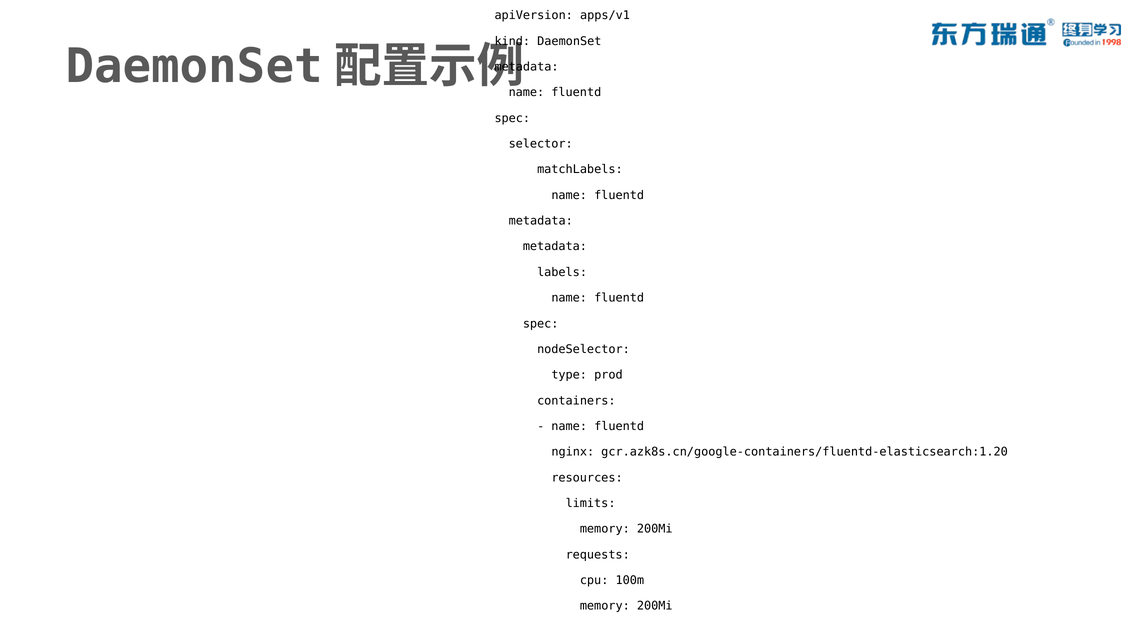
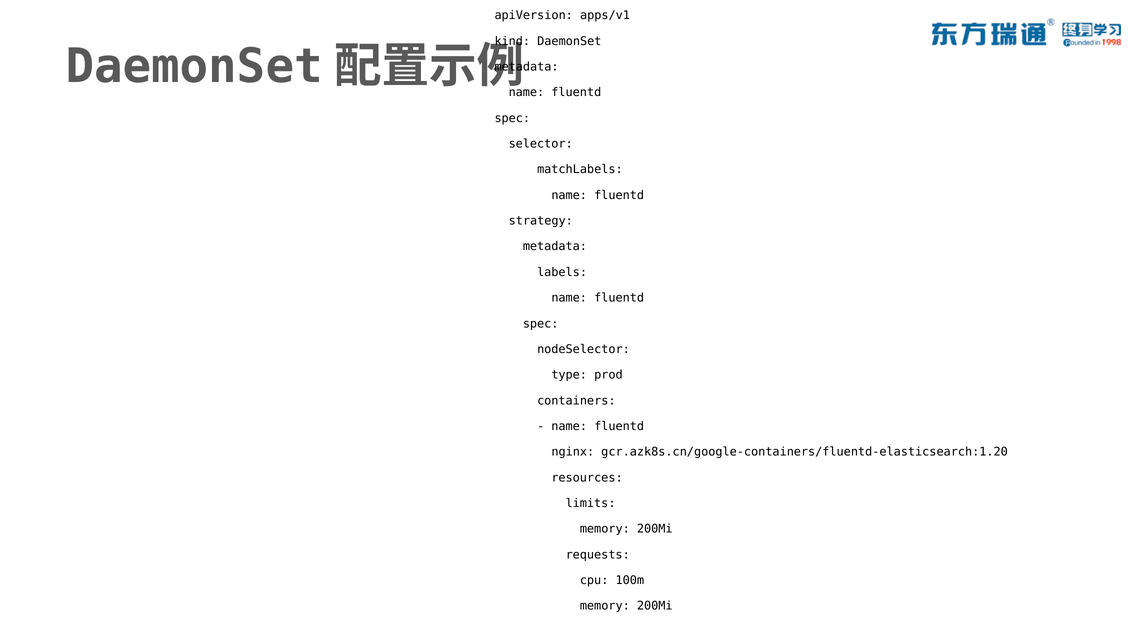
metadata: metadata -> strategy (541, 221)
